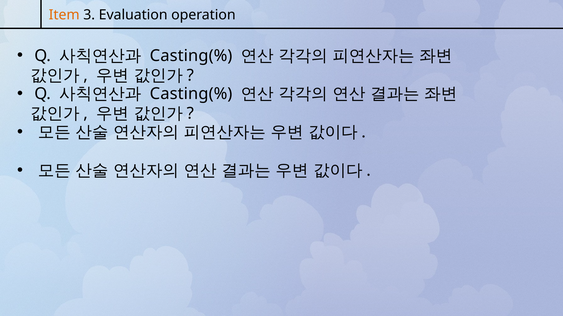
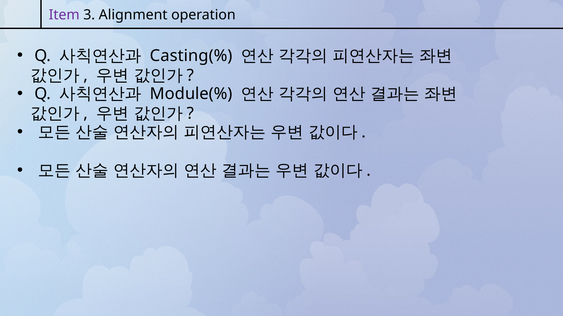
Item colour: orange -> purple (64, 15)
Evaluation: Evaluation -> Alignment (133, 15)
Casting(%: Casting(% -> Module(% (191, 94)
